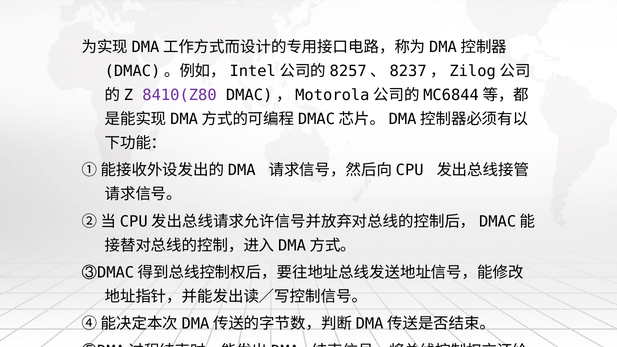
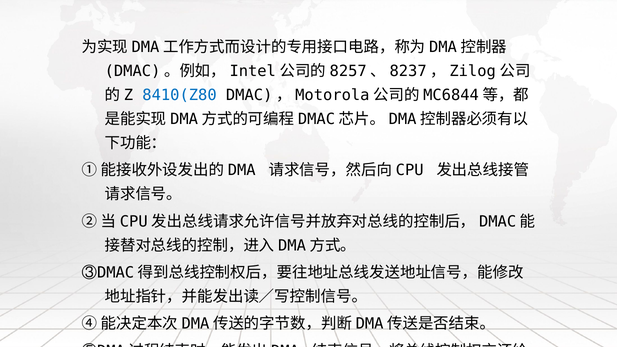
8410(Z80 colour: purple -> blue (180, 95)
